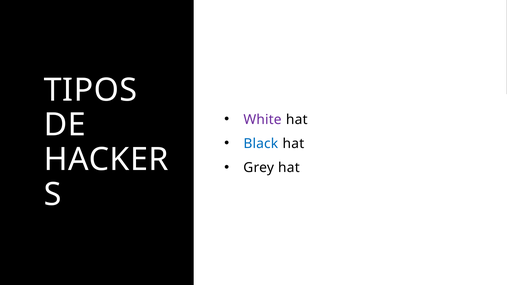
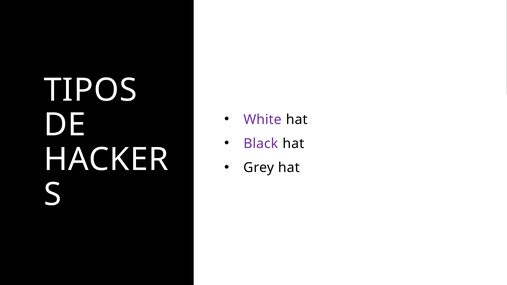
Black colour: blue -> purple (261, 144)
